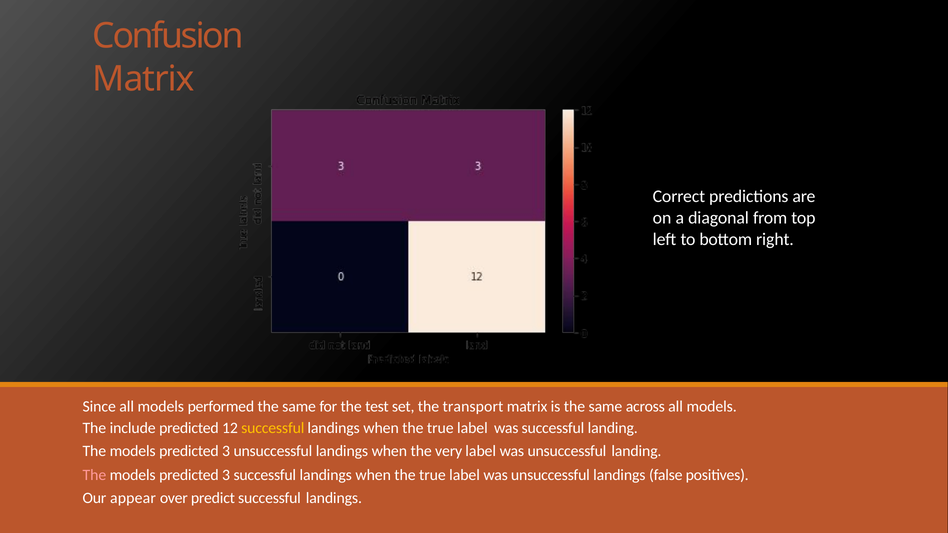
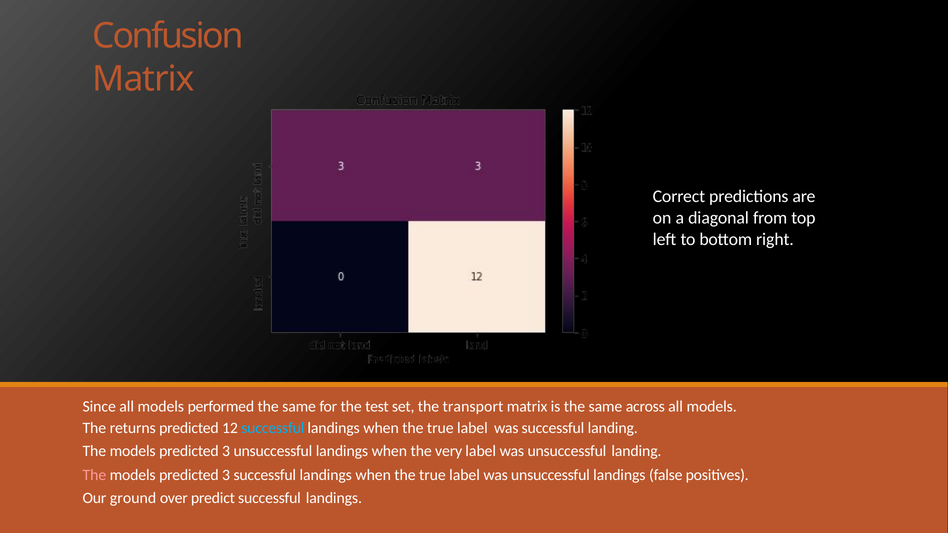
include: include -> returns (133, 428)
successful colour: yellow -> light blue (273, 428)
appear: appear -> ground (133, 498)
